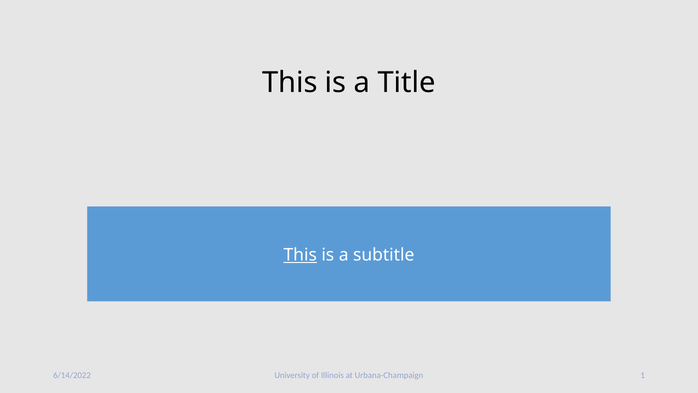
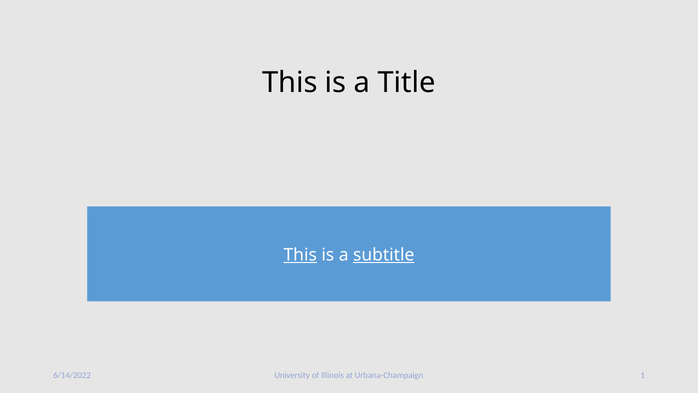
subtitle underline: none -> present (384, 255)
